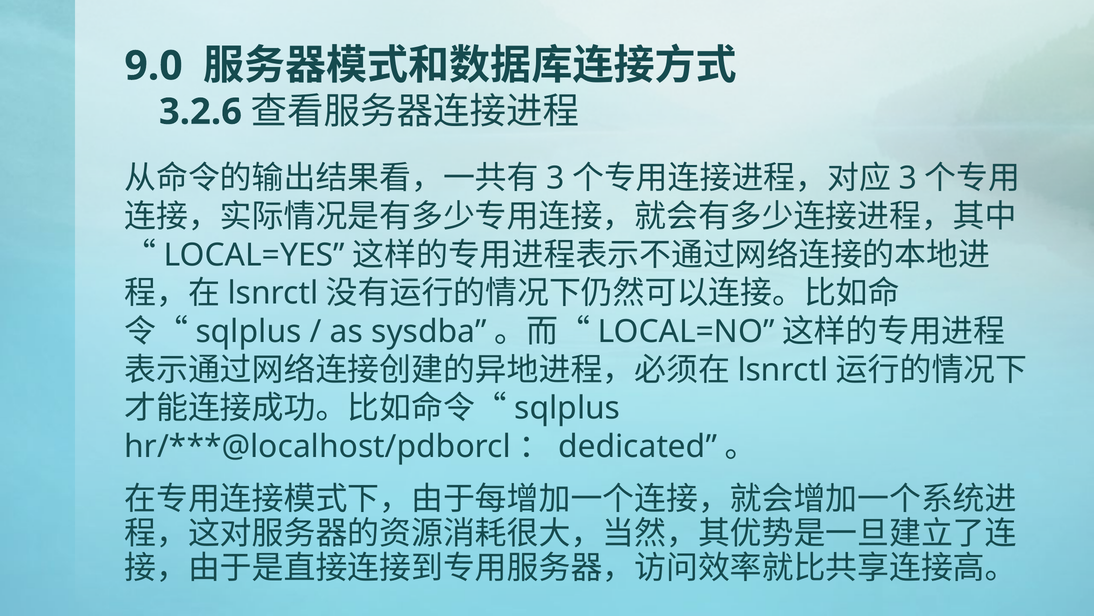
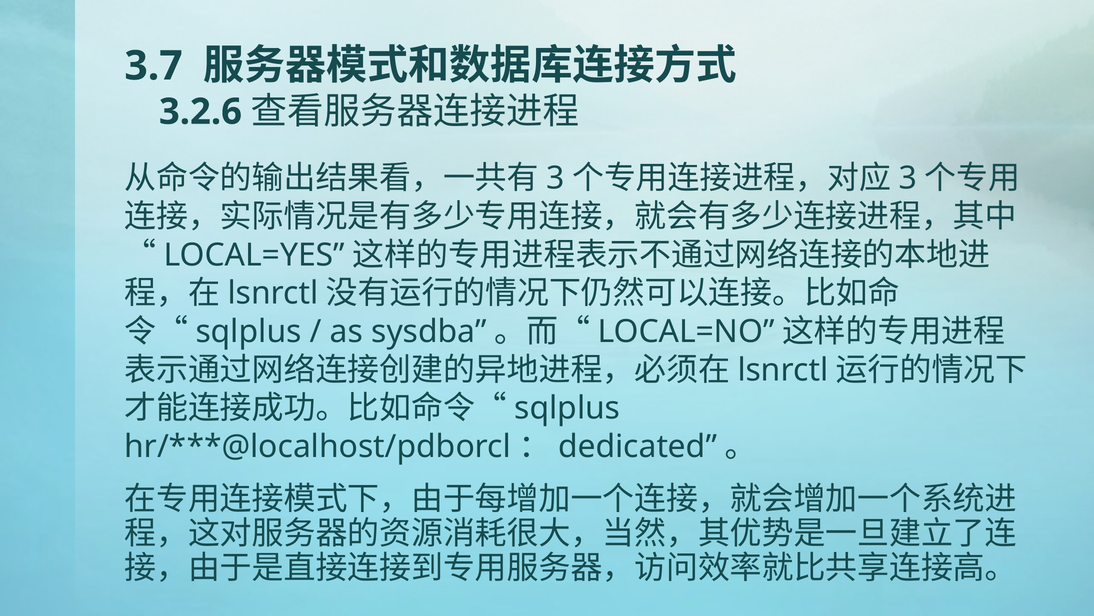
9.0: 9.0 -> 3.7 (154, 66)
